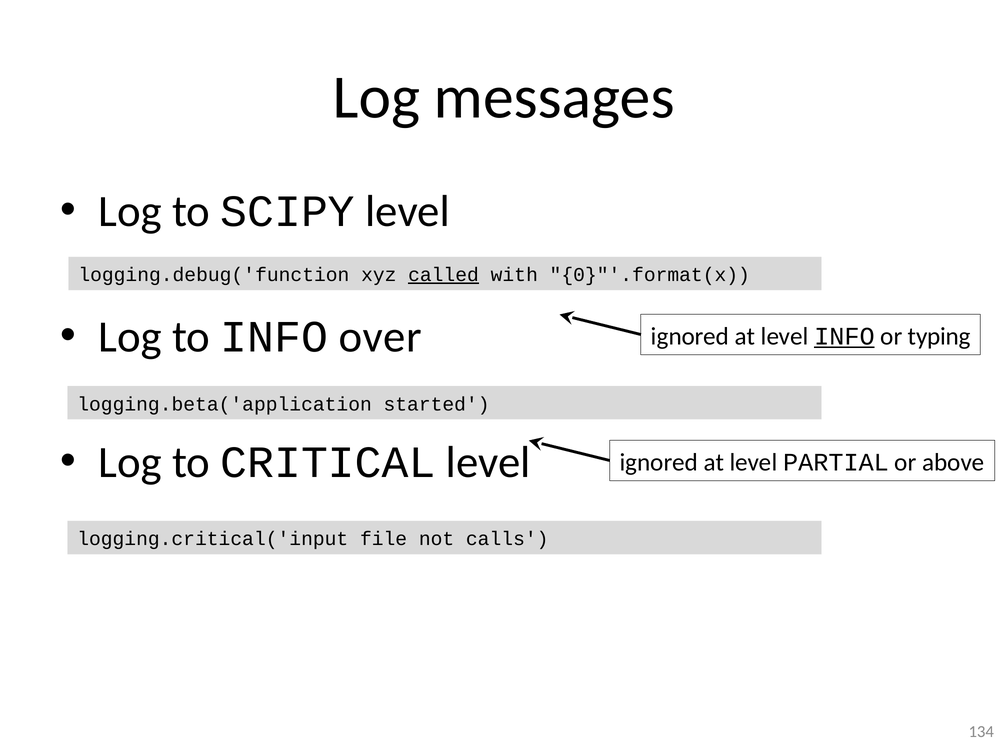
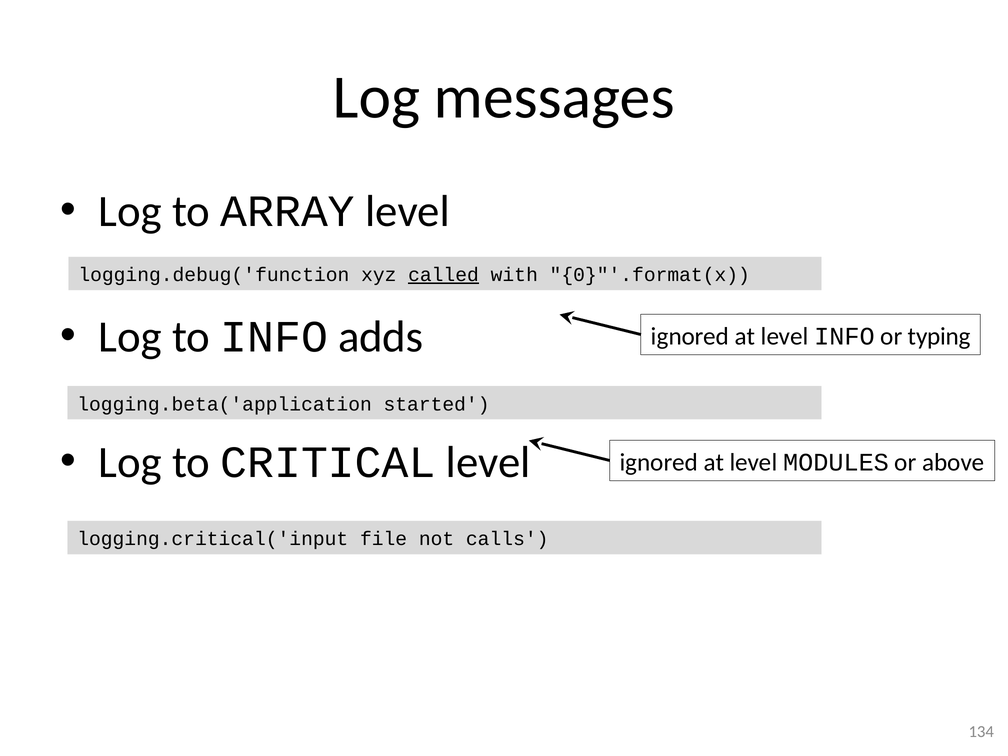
SCIPY: SCIPY -> ARRAY (288, 211)
over: over -> adds (381, 337)
INFO underline: present -> none (844, 336)
PARTIAL: PARTIAL -> MODULES (836, 462)
